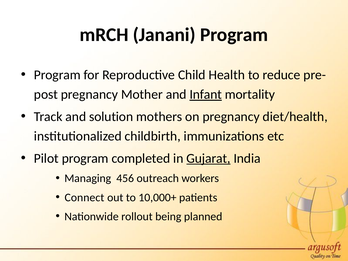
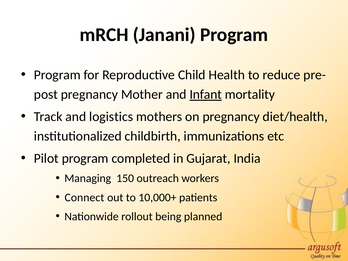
solution: solution -> logistics (111, 117)
Gujarat underline: present -> none (208, 158)
456: 456 -> 150 (125, 178)
